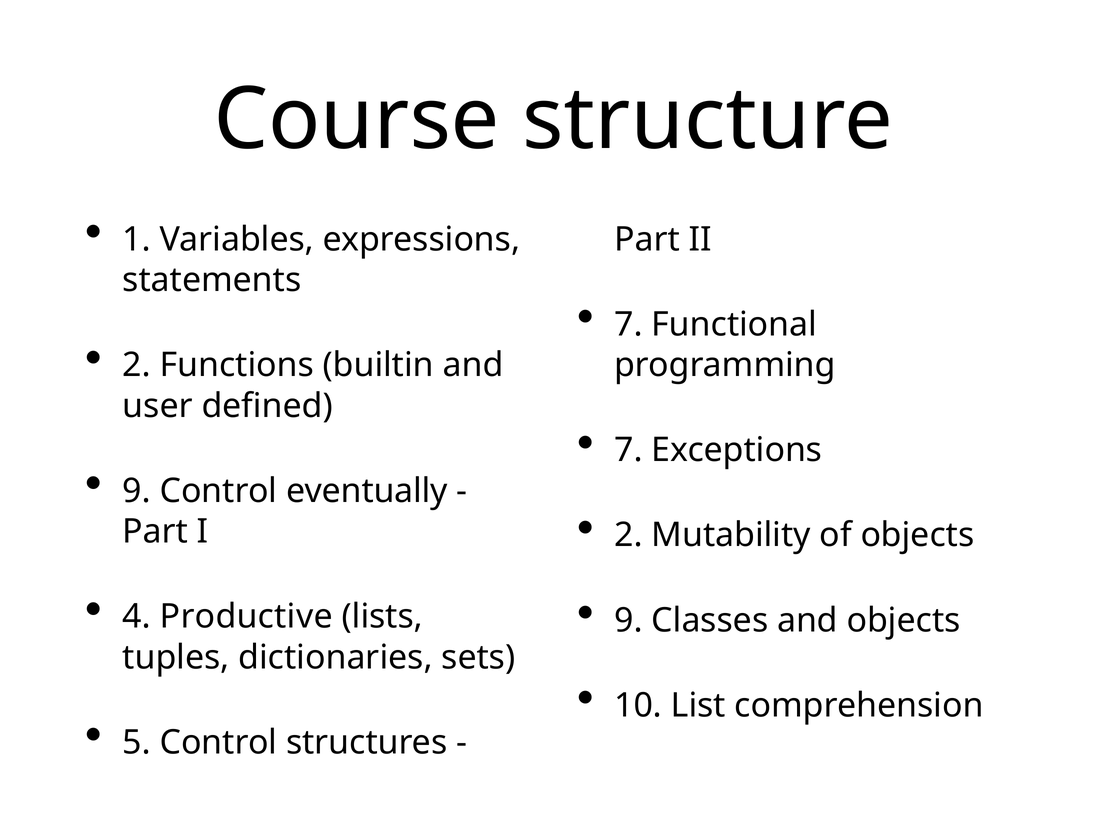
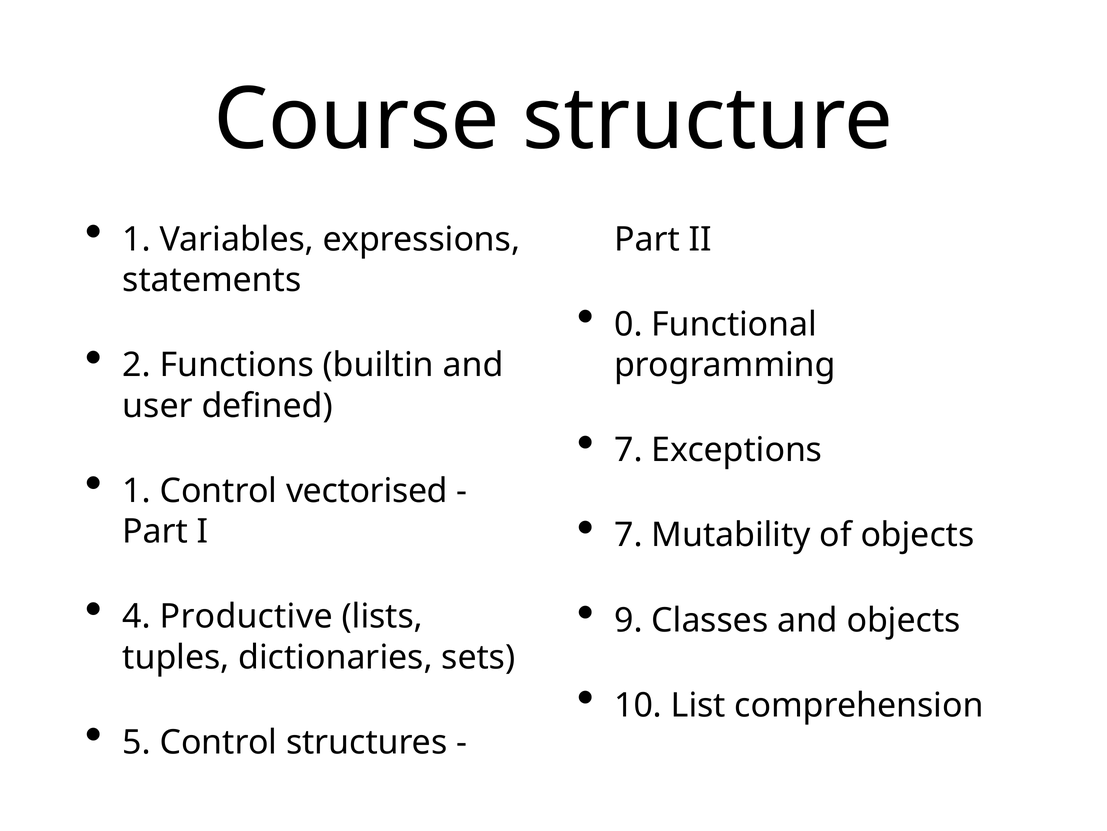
7: 7 -> 0 (628, 324)
9: 9 -> 1 (137, 490)
eventually: eventually -> vectorised (367, 490)
2: 2 -> 7 (628, 535)
